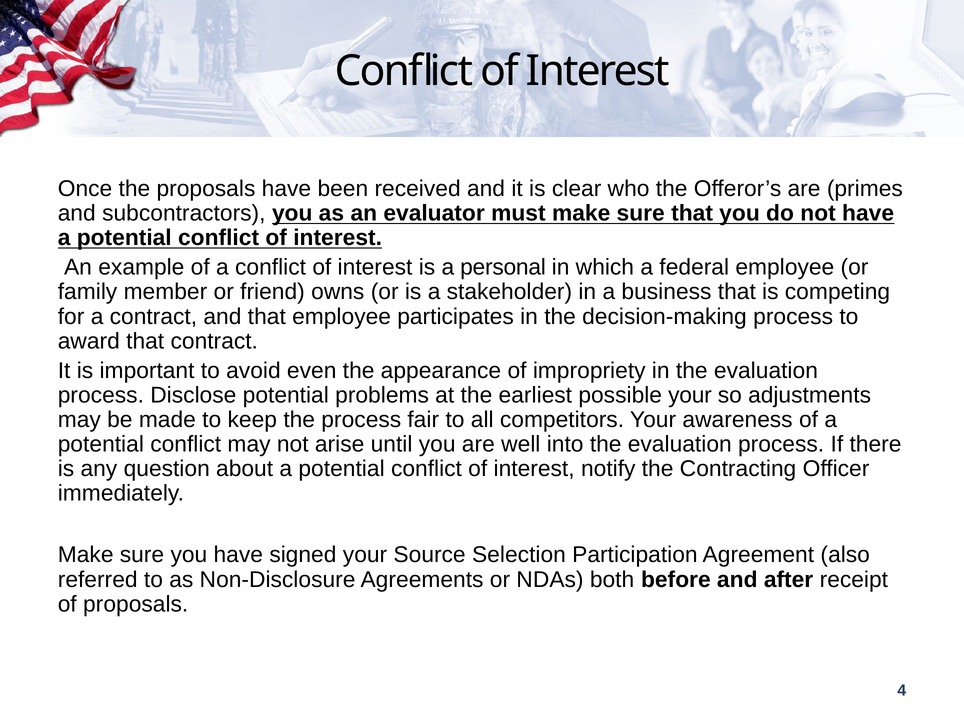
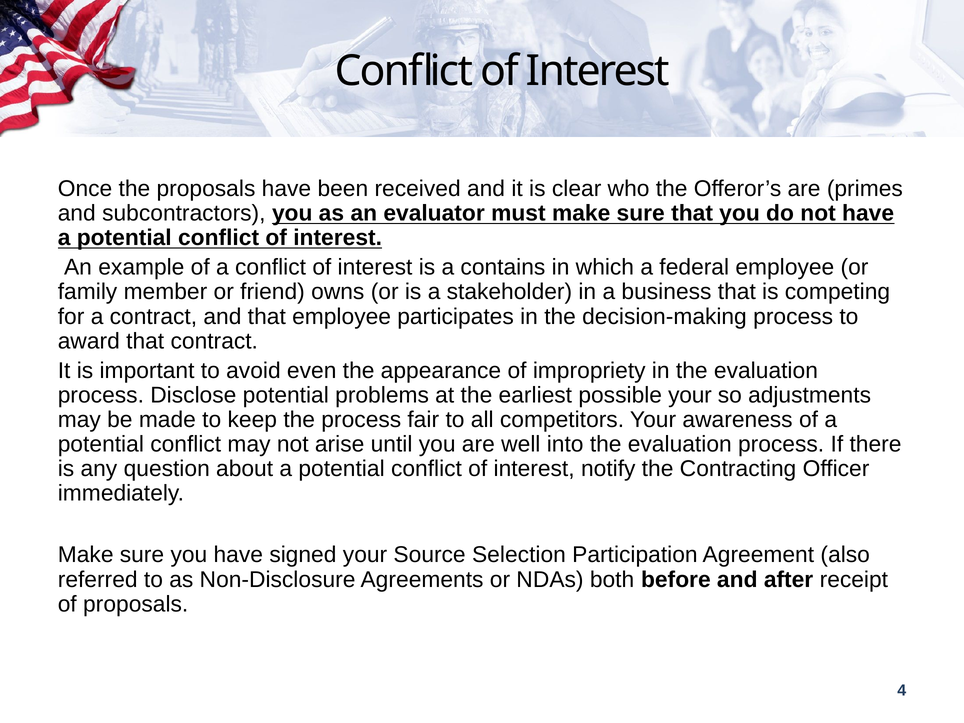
personal: personal -> contains (503, 267)
